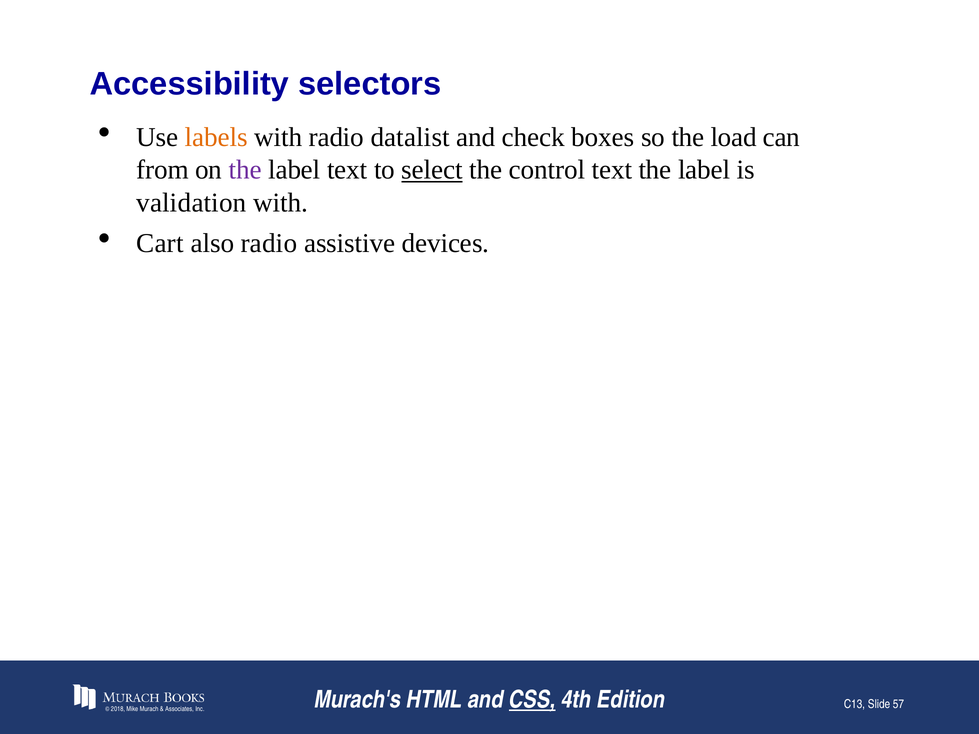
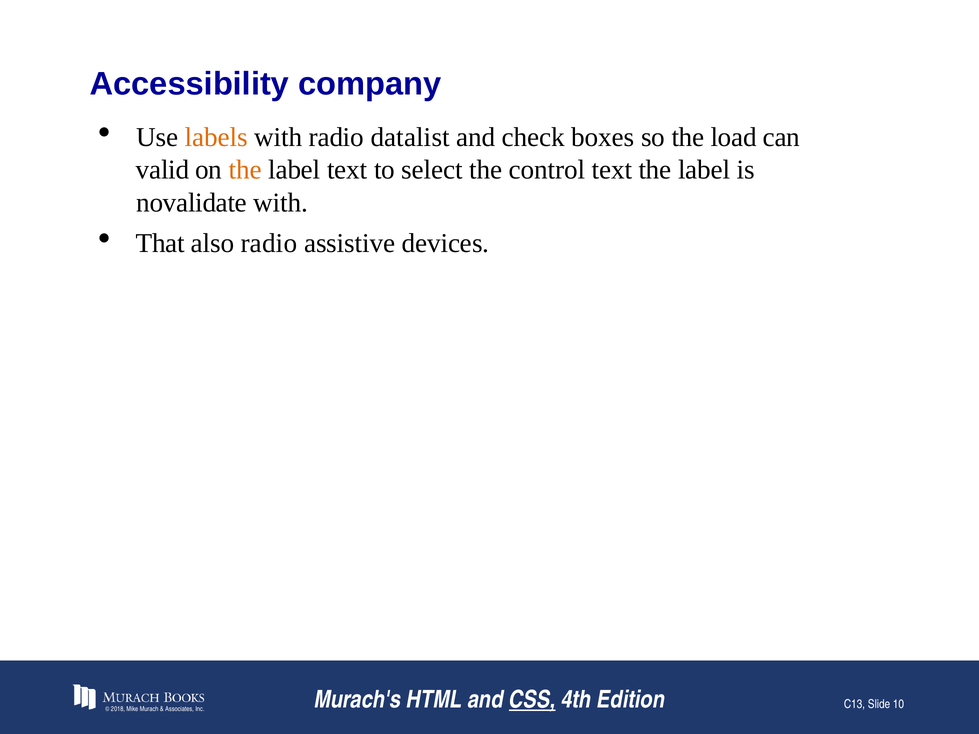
selectors: selectors -> company (370, 84)
from: from -> valid (163, 170)
the colour: purple -> orange (245, 170)
select underline: present -> none (432, 170)
validation: validation -> novalidate (192, 203)
Cart: Cart -> That (160, 243)
57: 57 -> 10 (898, 704)
